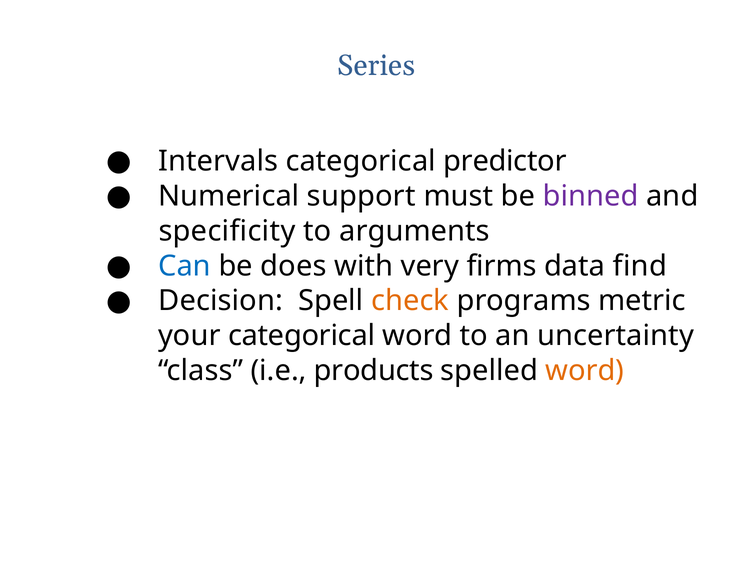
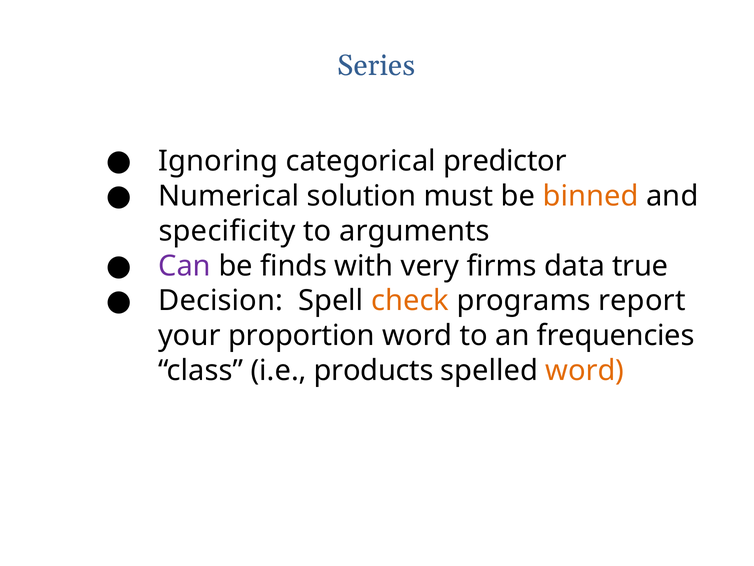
Intervals: Intervals -> Ignoring (218, 161)
support: support -> solution (361, 196)
binned colour: purple -> orange (591, 196)
Can colour: blue -> purple (185, 266)
does: does -> finds (294, 266)
find: find -> true (640, 266)
metric: metric -> report (642, 301)
your categorical: categorical -> proportion (302, 336)
uncertainty: uncertainty -> frequencies (616, 336)
